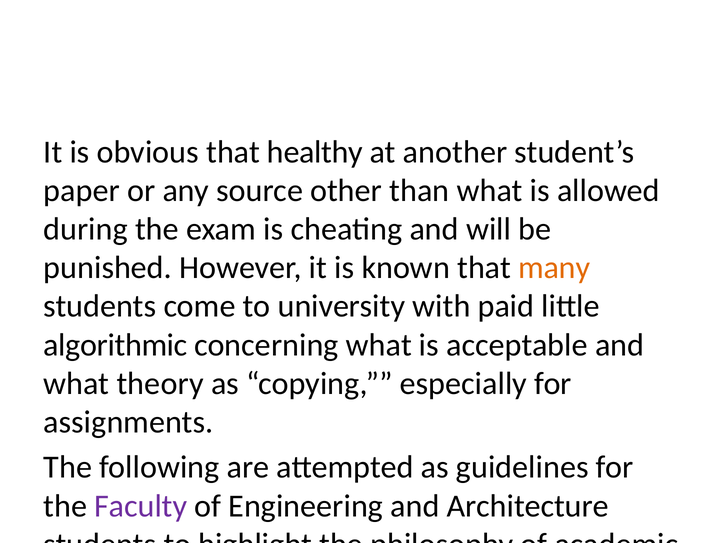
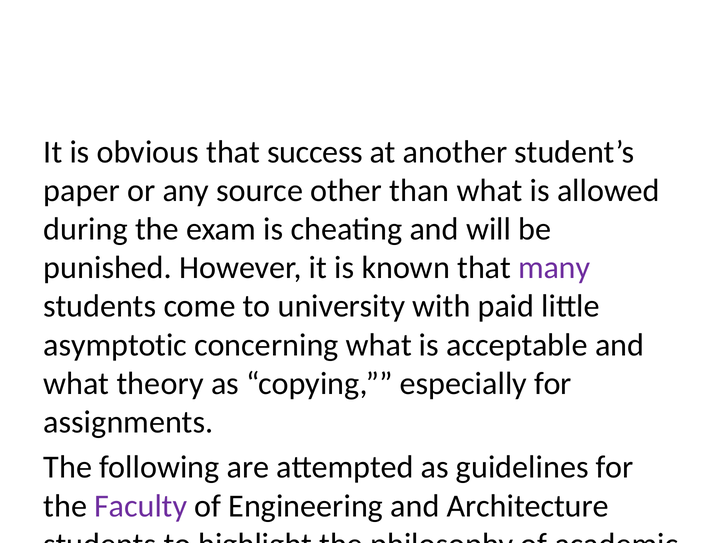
healthy: healthy -> success (315, 152)
many colour: orange -> purple (554, 268)
algorithmic: algorithmic -> asymptotic (115, 345)
